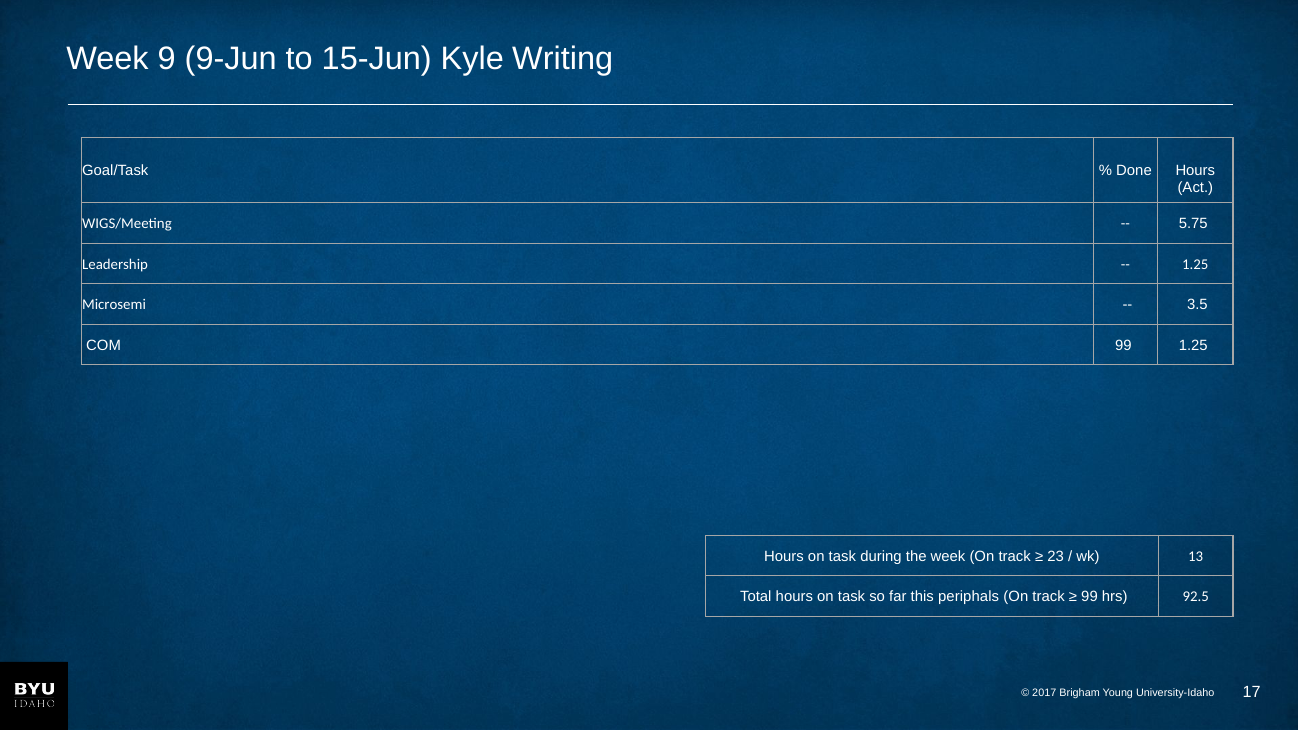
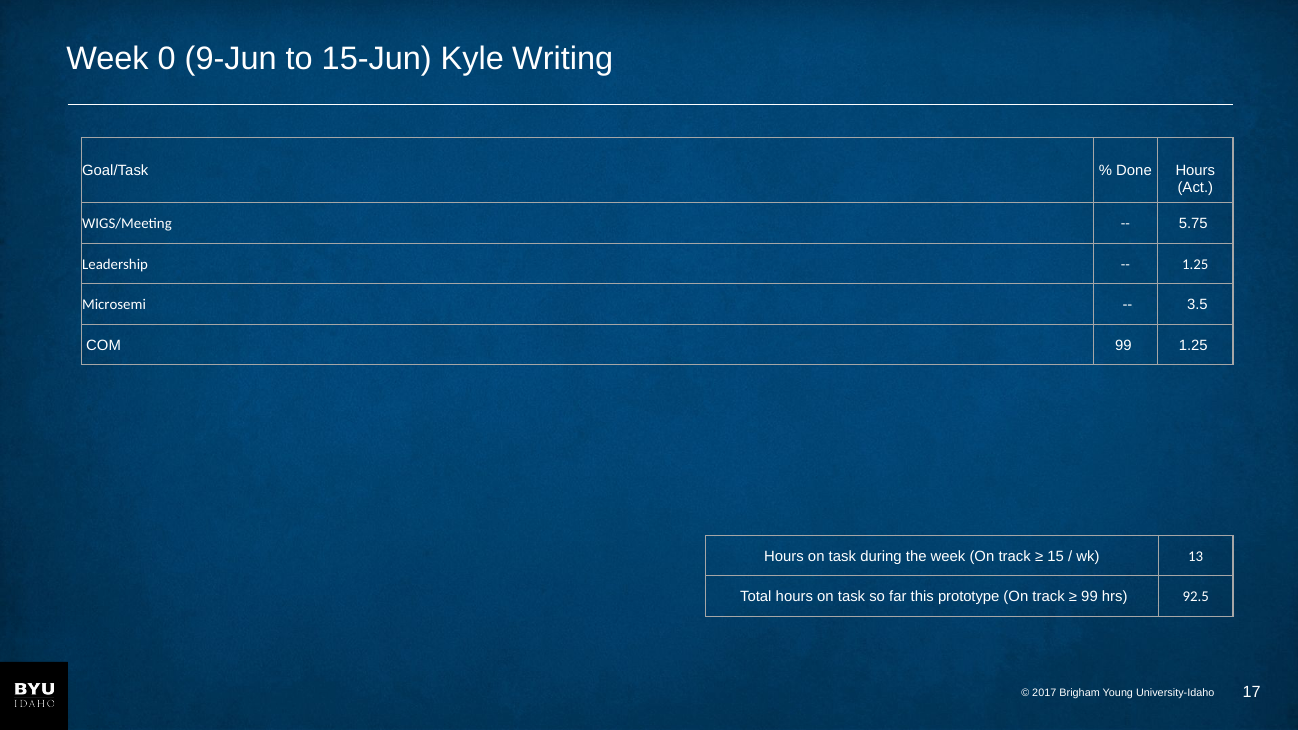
9: 9 -> 0 (167, 59)
23: 23 -> 15 (1056, 556)
periphals: periphals -> prototype (969, 597)
